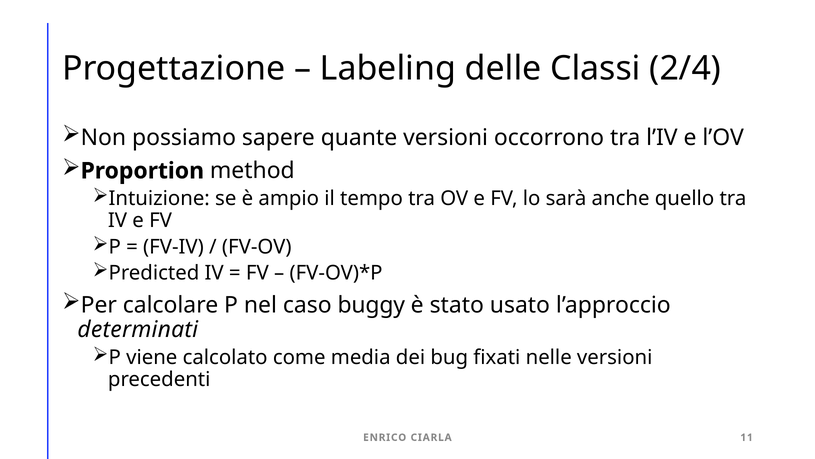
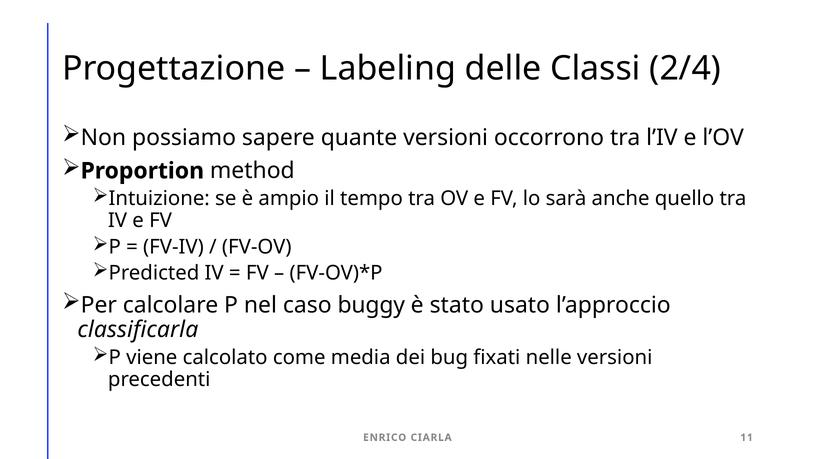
determinati: determinati -> classificarla (138, 329)
